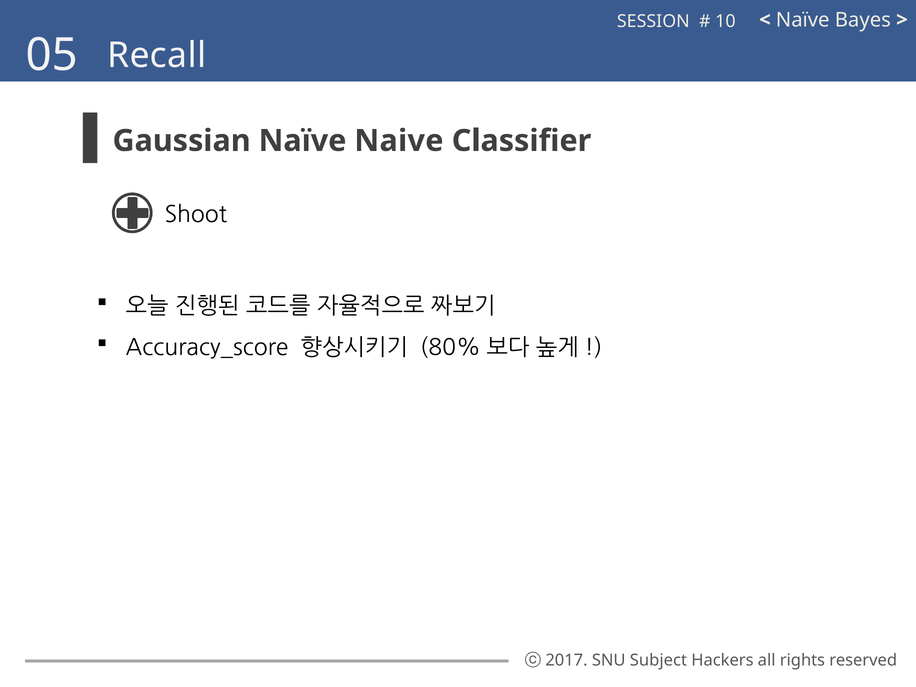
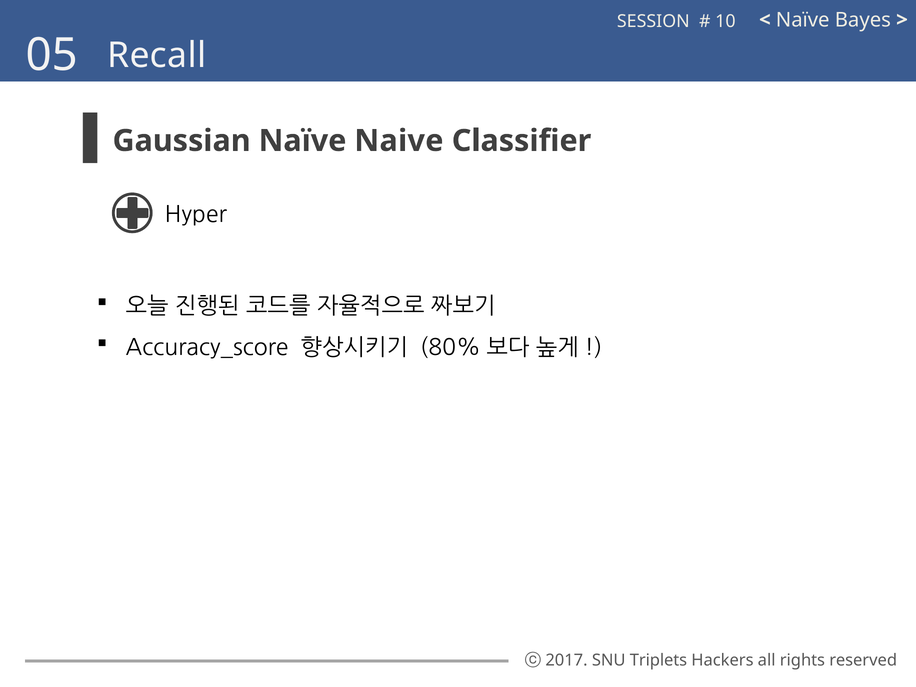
Shoot: Shoot -> Hyper (196, 214)
Subject: Subject -> Triplets (658, 660)
